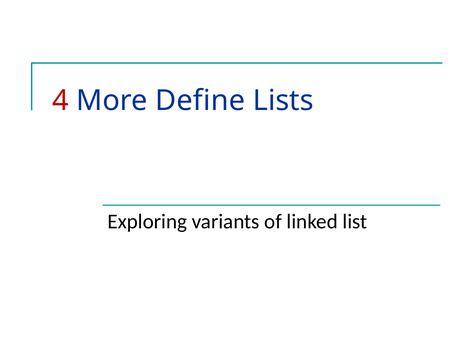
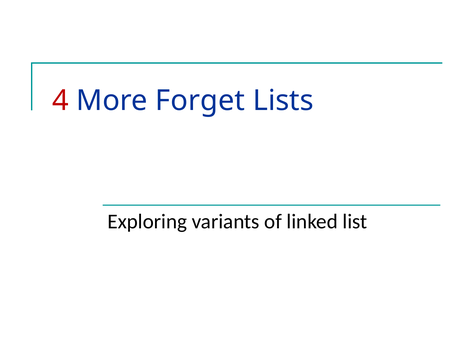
Define: Define -> Forget (200, 101)
